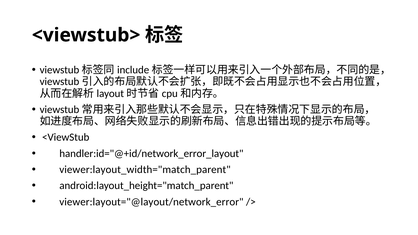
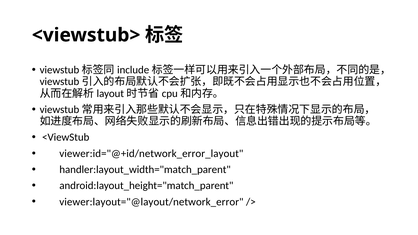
handler:id="@+id/network_error_layout: handler:id="@+id/network_error_layout -> viewer:id="@+id/network_error_layout (151, 154)
viewer:layout_width="match_parent: viewer:layout_width="match_parent -> handler:layout_width="match_parent (145, 170)
